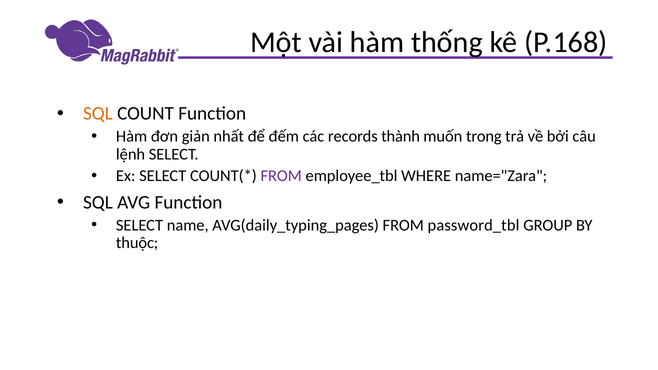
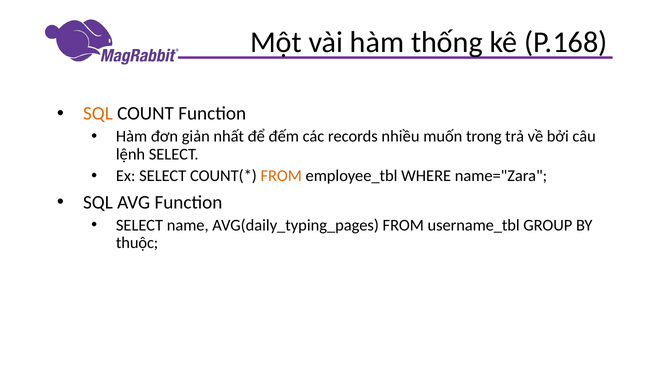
thành: thành -> nhiều (400, 137)
FROM colour: purple -> orange (281, 176)
password_tbl: password_tbl -> username_tbl (474, 225)
